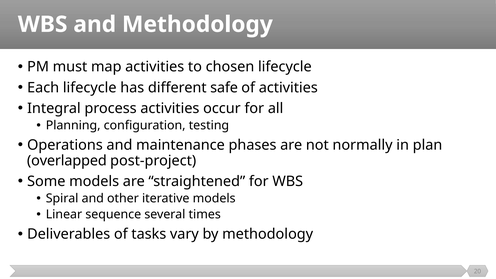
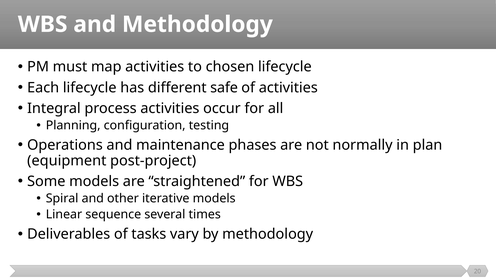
overlapped: overlapped -> equipment (67, 161)
